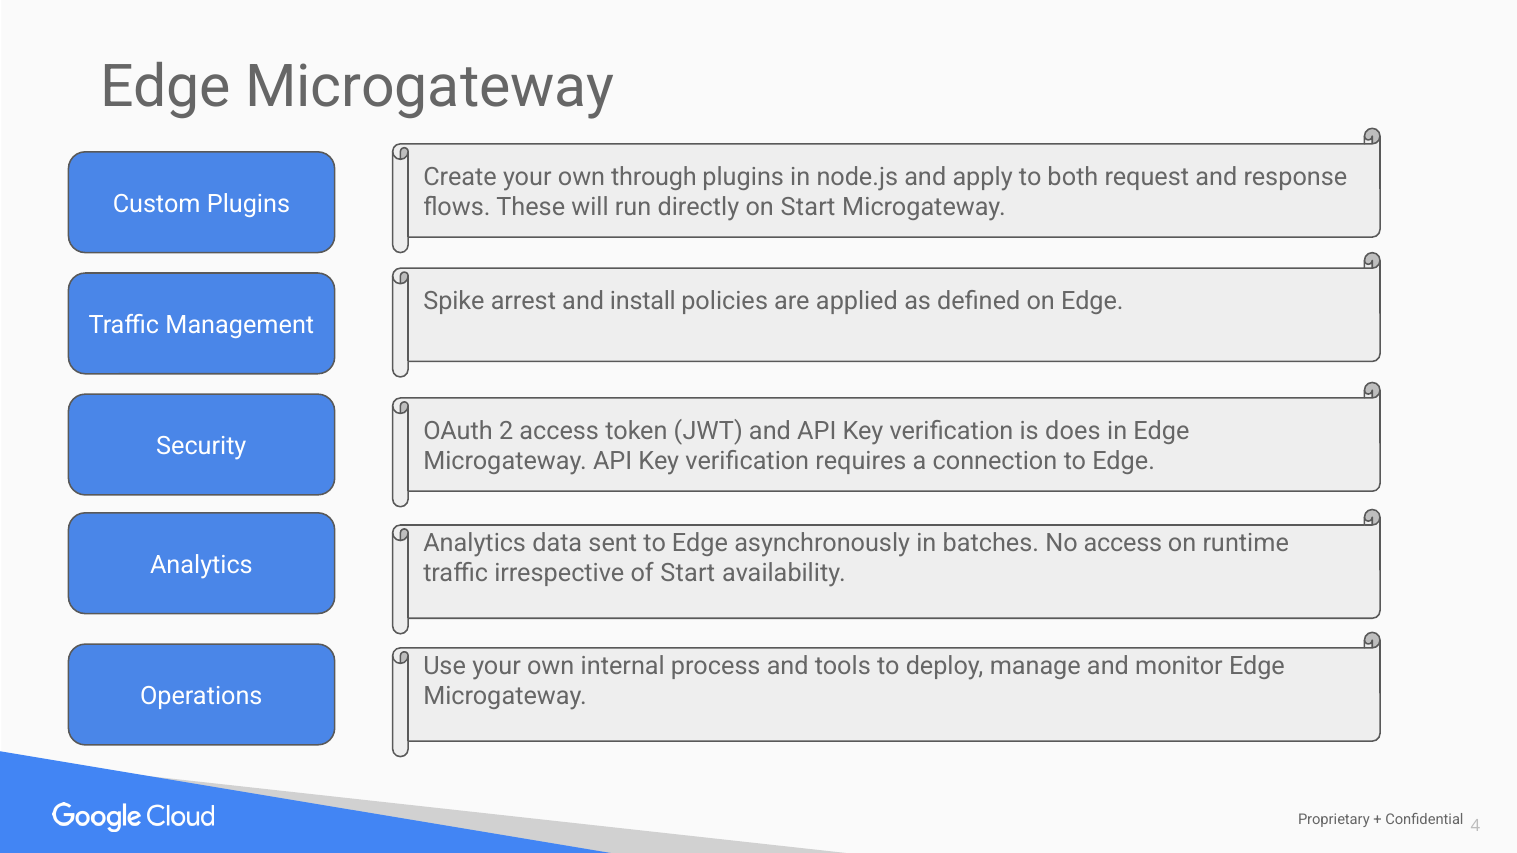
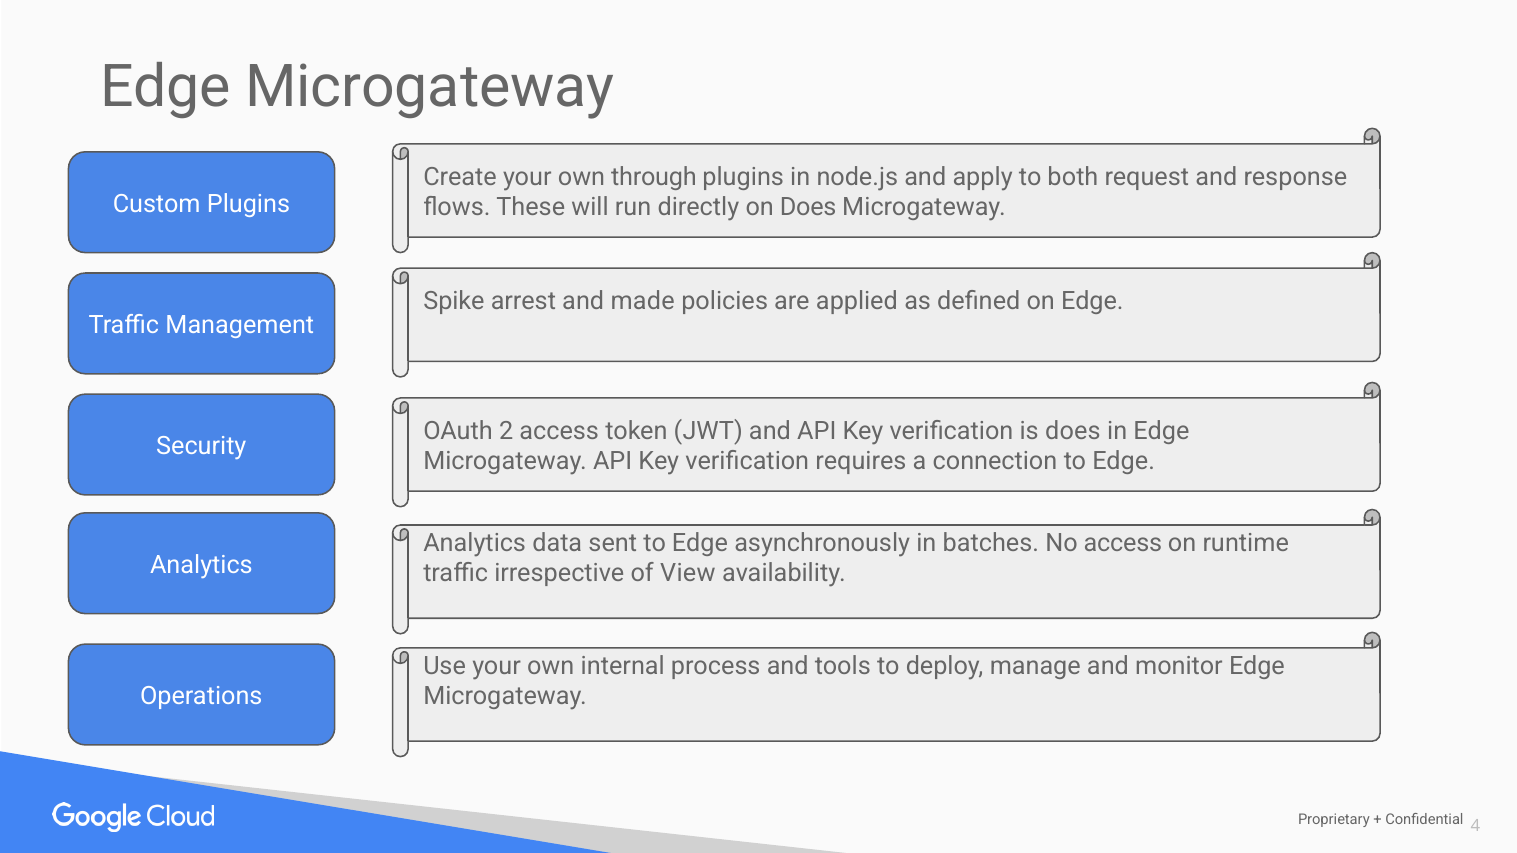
on Start: Start -> Does (808, 207)
install: install -> made (643, 302)
of Start: Start -> View (688, 574)
